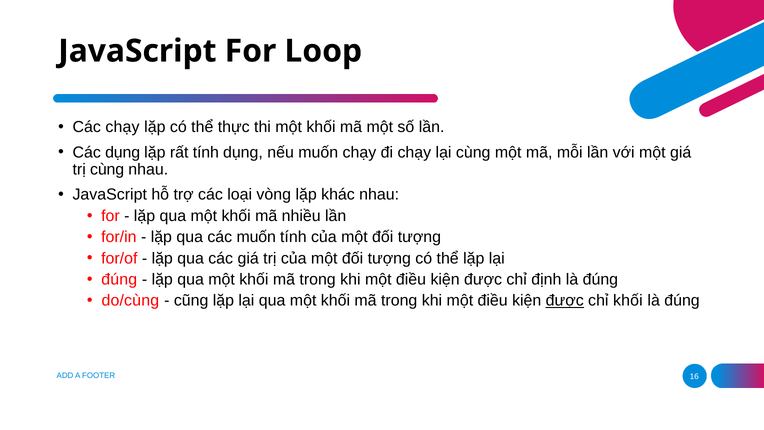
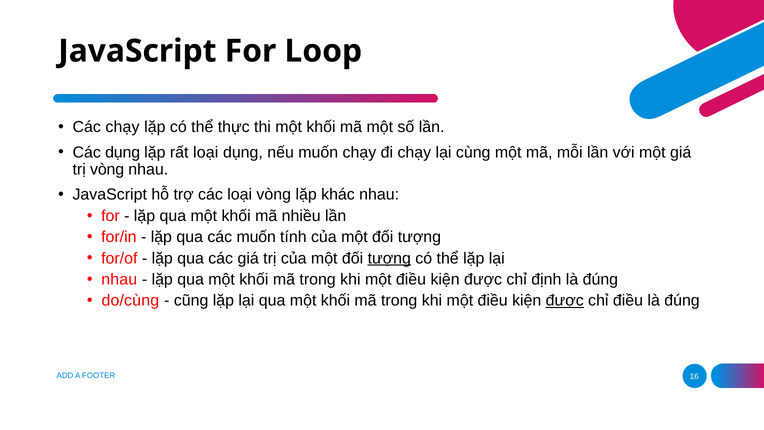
rất tính: tính -> loại (206, 152)
trị cùng: cùng -> vòng (107, 169)
tượng underline: none -> present (389, 258)
đúng: đúng -> nhau (119, 279)
chỉ khối: khối -> điều (628, 301)
